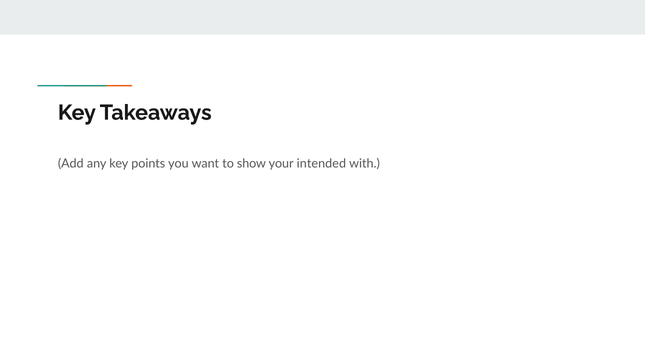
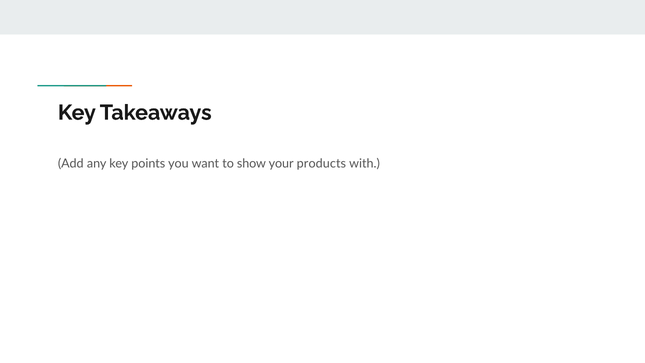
intended: intended -> products (321, 164)
